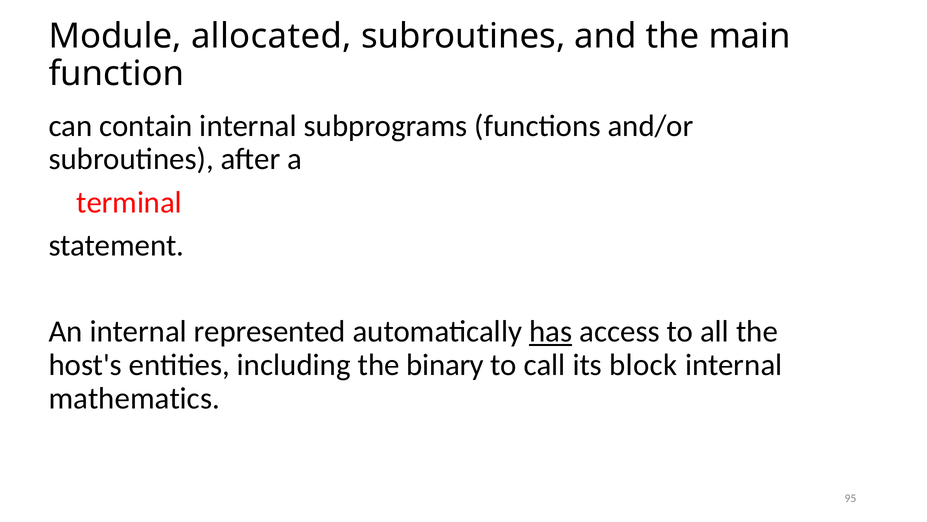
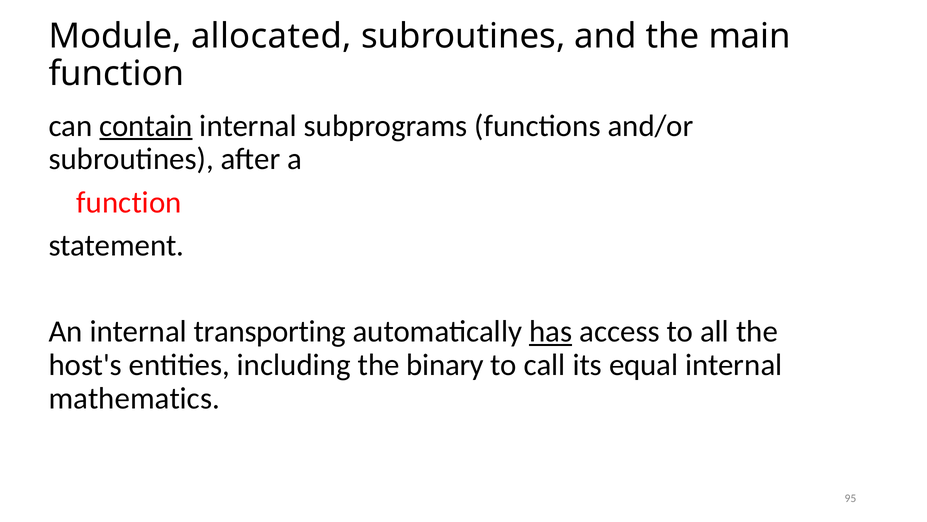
contain underline: none -> present (146, 126)
terminal: terminal -> function (129, 202)
represented: represented -> transporting (270, 331)
block: block -> equal (644, 365)
